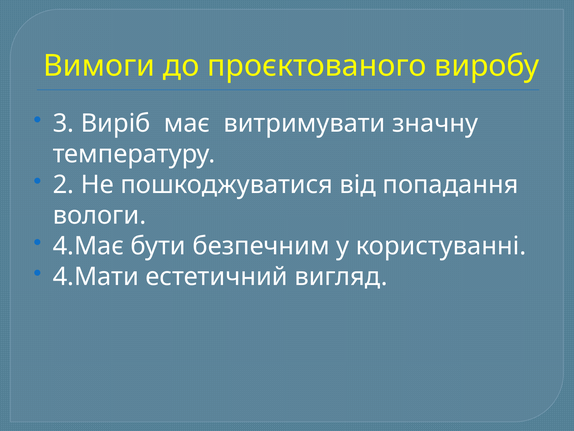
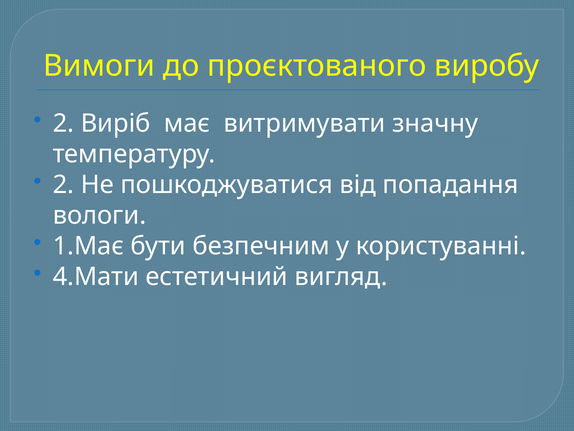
3: 3 -> 2 (63, 123)
4.Має: 4.Має -> 1.Має (88, 246)
